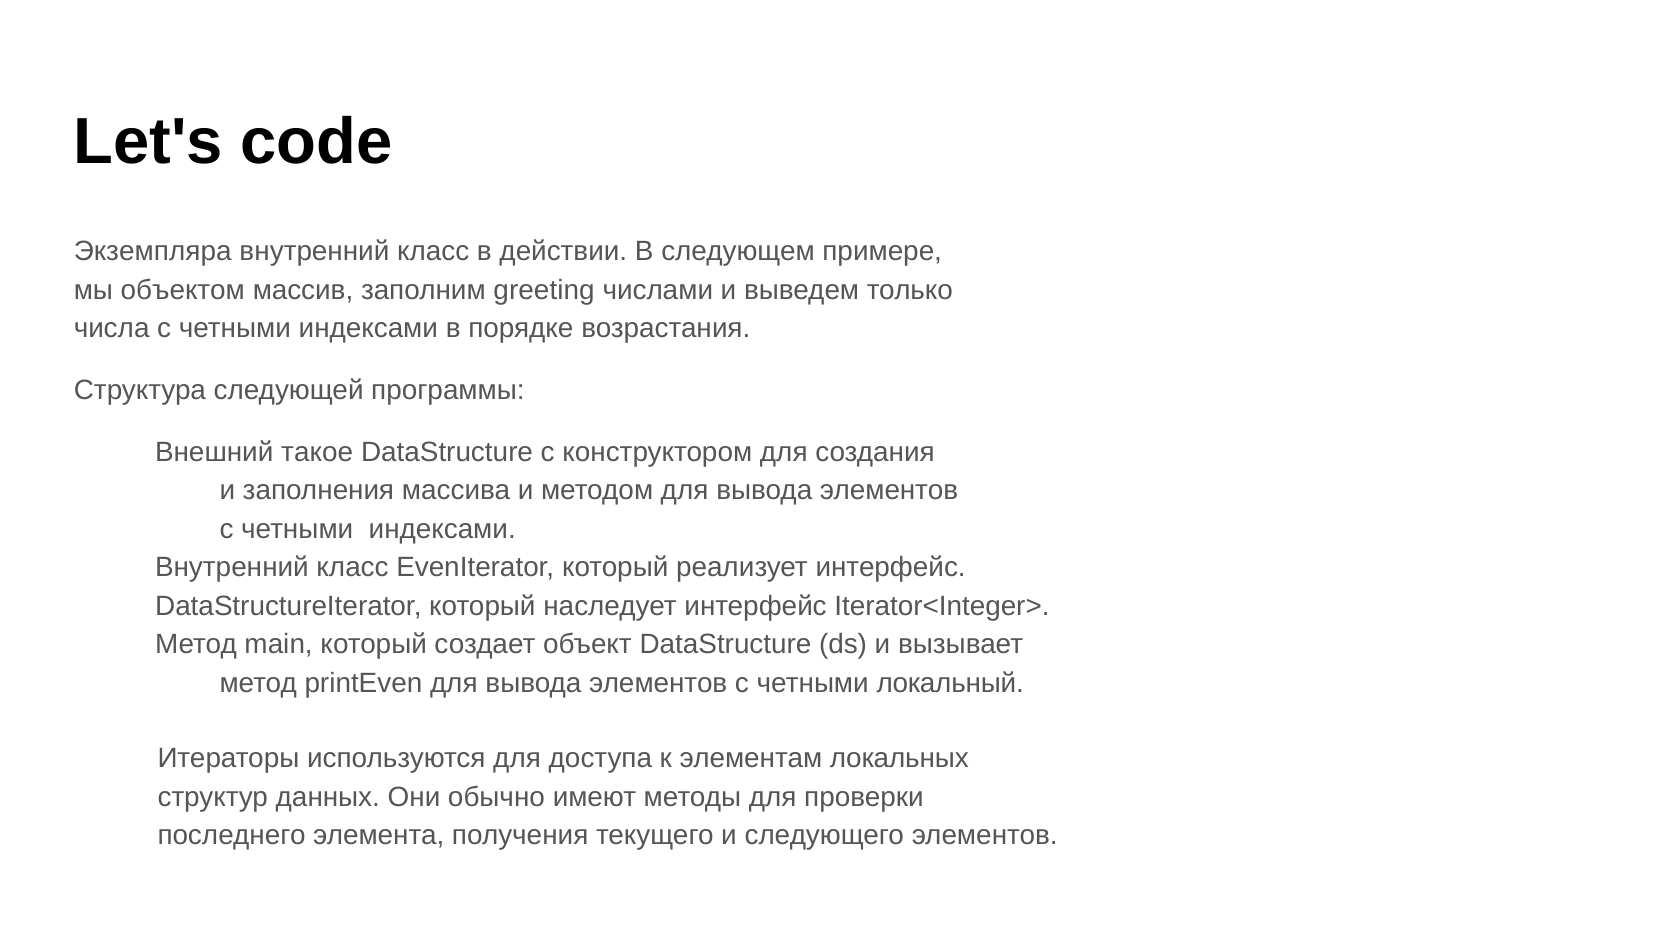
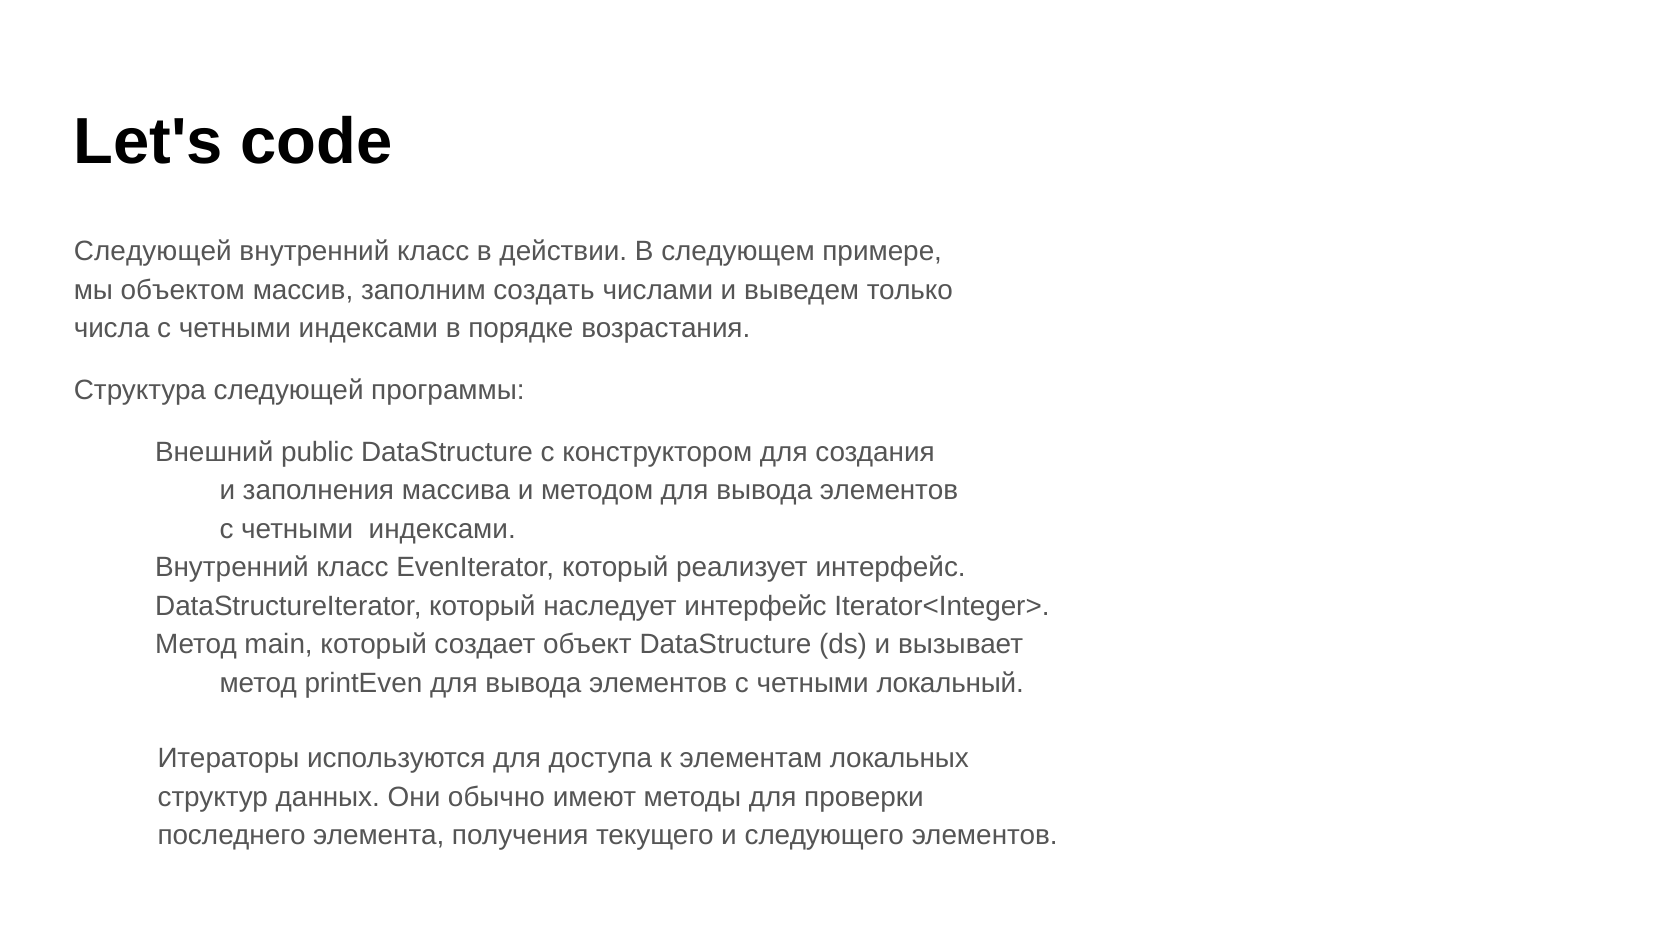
Экземпляра: Экземпляра -> Следующей (153, 252)
greeting: greeting -> создать (544, 290)
такое: такое -> public (317, 452)
